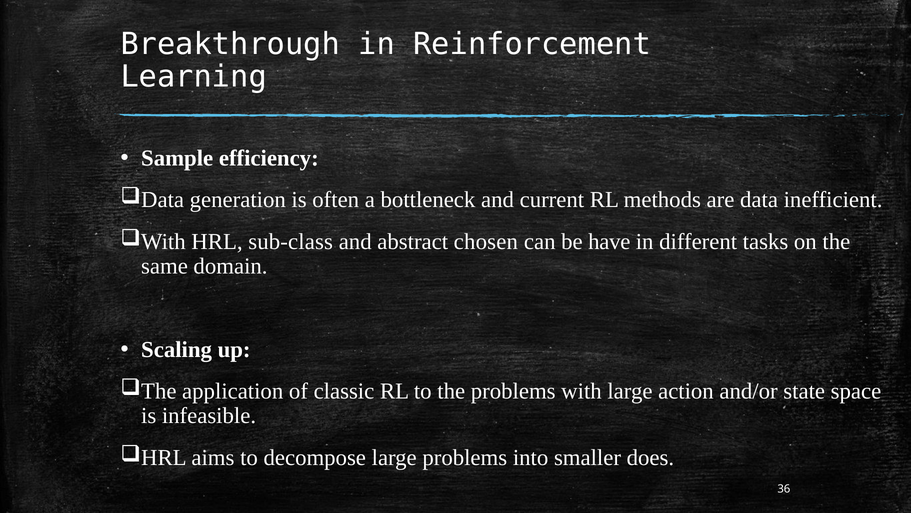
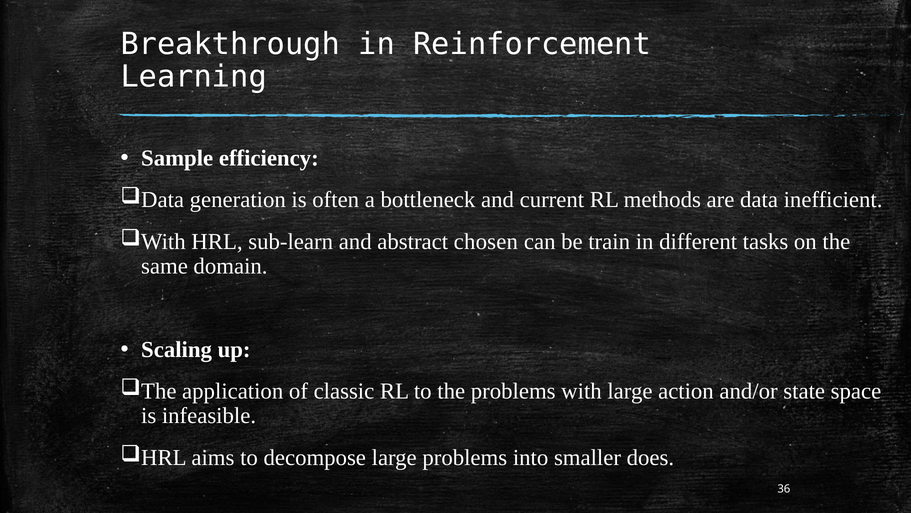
sub-class: sub-class -> sub-learn (291, 241)
have: have -> train (609, 241)
